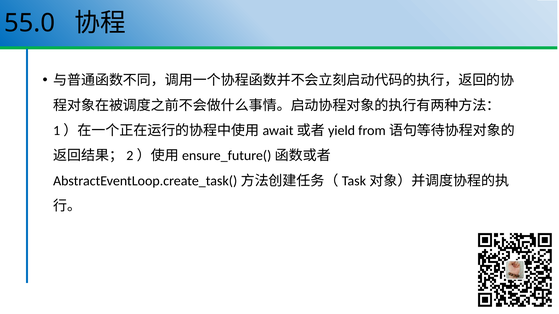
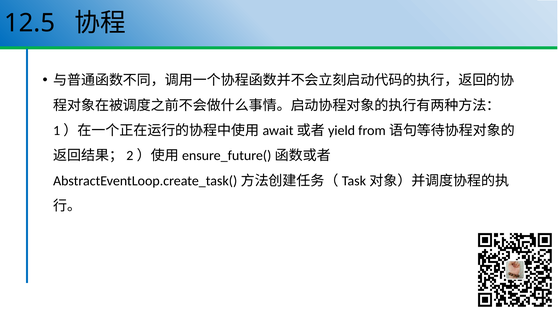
55.0: 55.0 -> 12.5 (30, 23)
